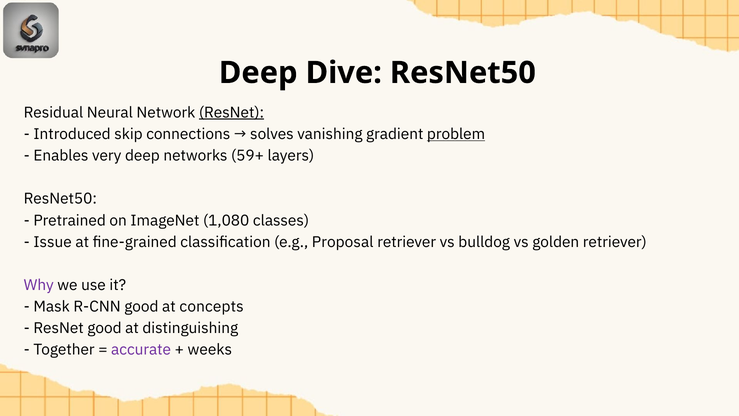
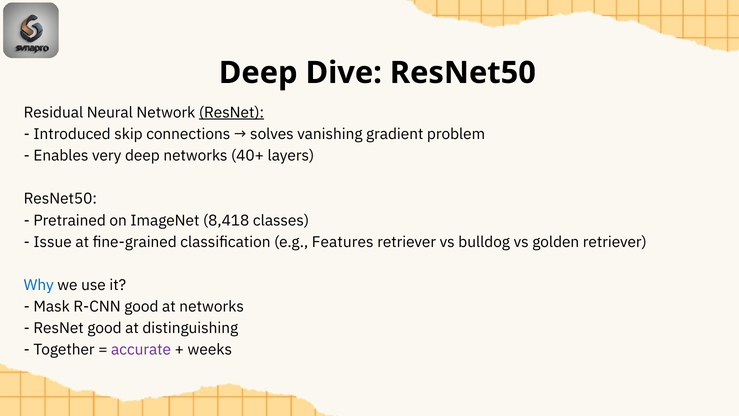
problem underline: present -> none (456, 134)
59+: 59+ -> 40+ (248, 156)
1,080: 1,080 -> 8,418 (226, 220)
Proposal: Proposal -> Features (343, 242)
Why colour: purple -> blue (39, 285)
at concepts: concepts -> networks (212, 307)
